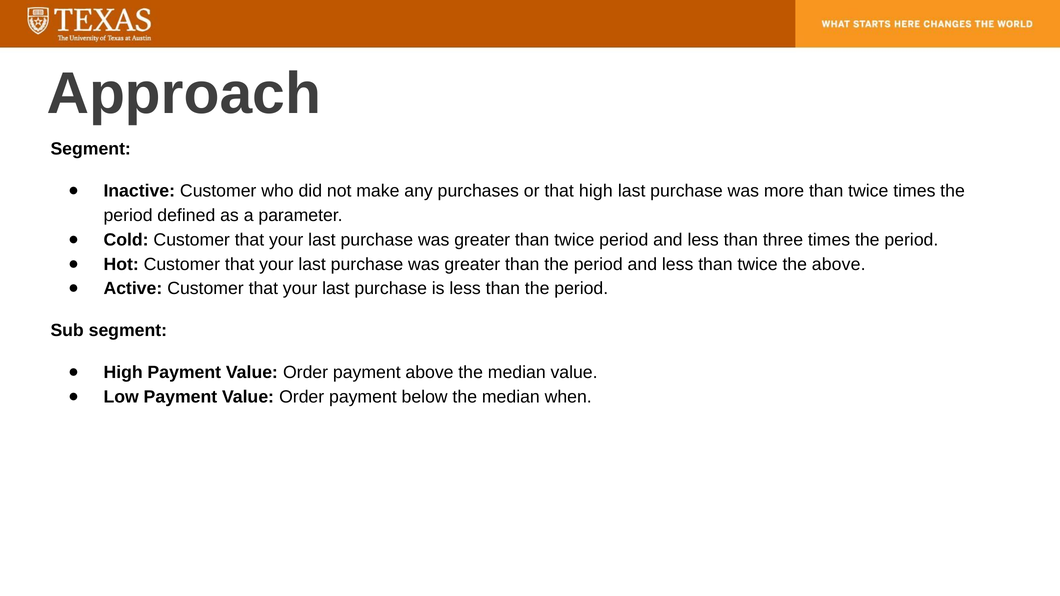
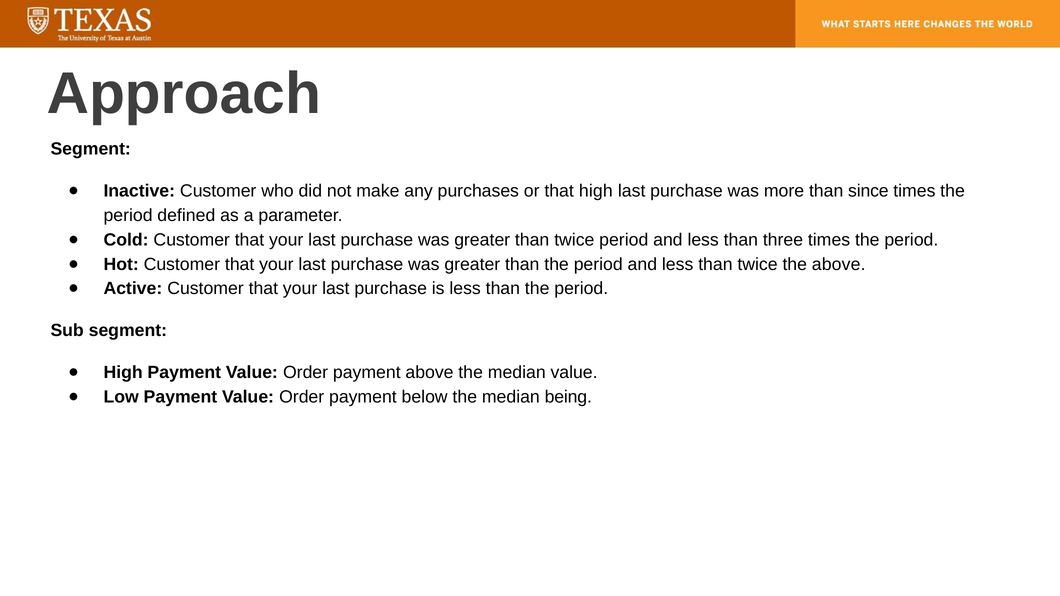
more than twice: twice -> since (868, 191)
when: when -> being (568, 397)
